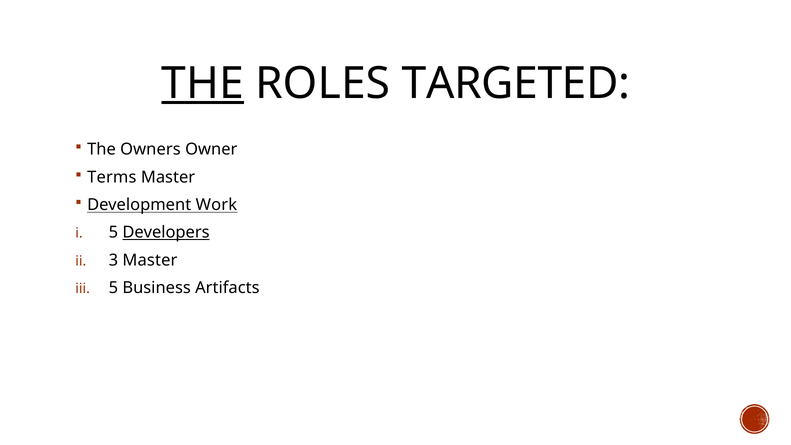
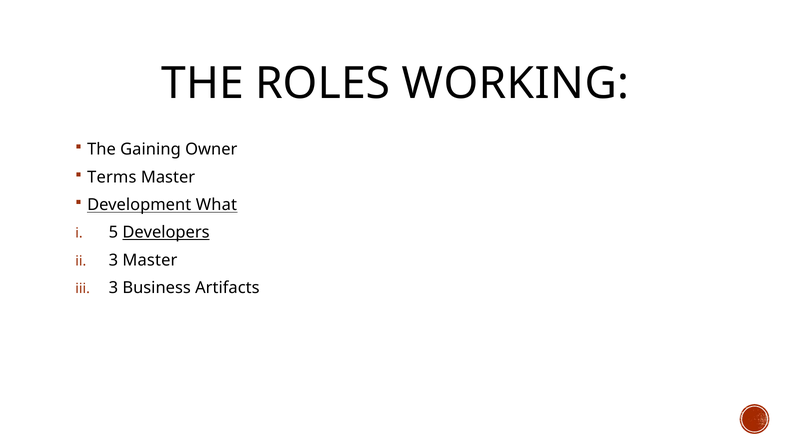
THE underline: present -> none (203, 83)
TARGETED: TARGETED -> WORKING (516, 83)
Owners: Owners -> Gaining (150, 149)
Work: Work -> What (216, 205)
5: 5 -> 3 (113, 288)
